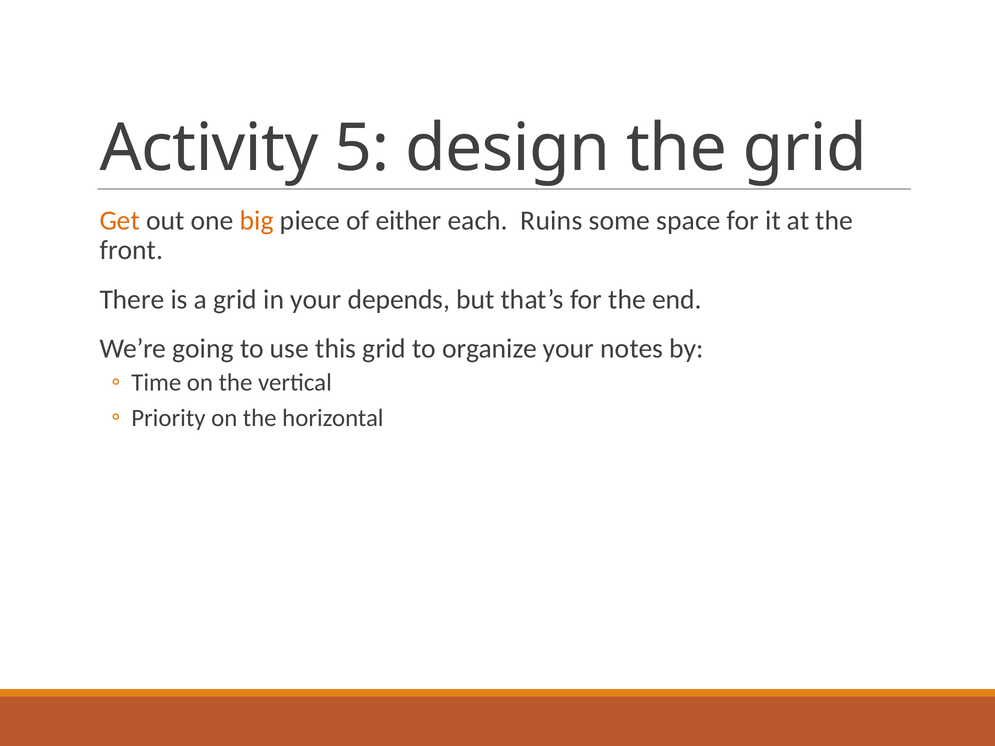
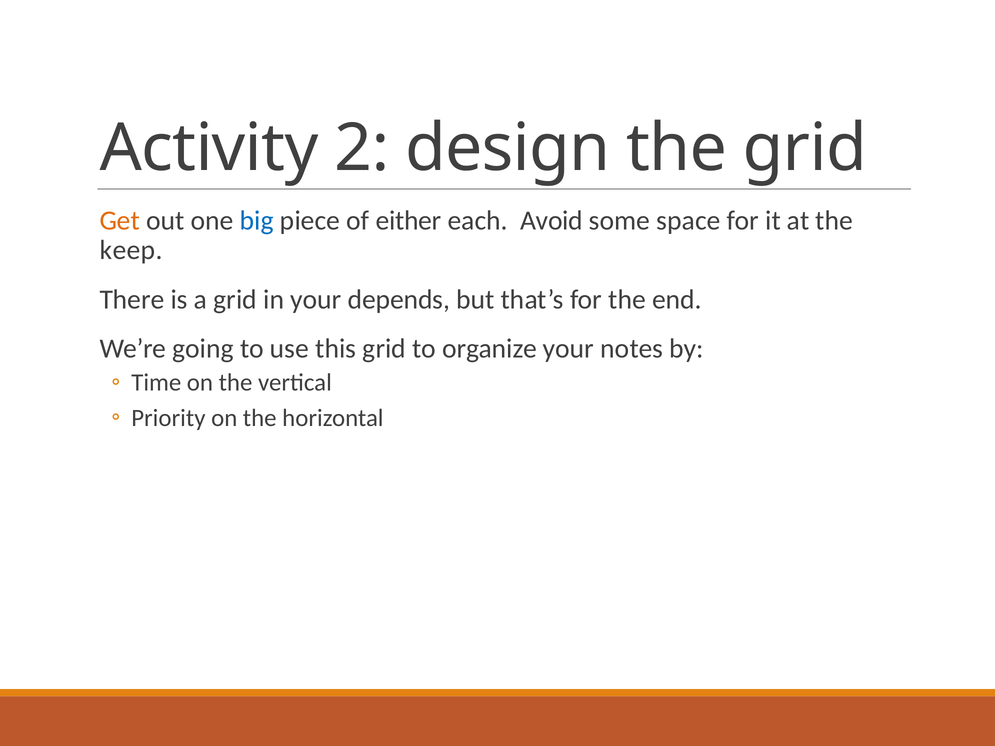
5: 5 -> 2 (362, 149)
big colour: orange -> blue (257, 221)
Ruins: Ruins -> Avoid (552, 221)
front: front -> keep (131, 250)
